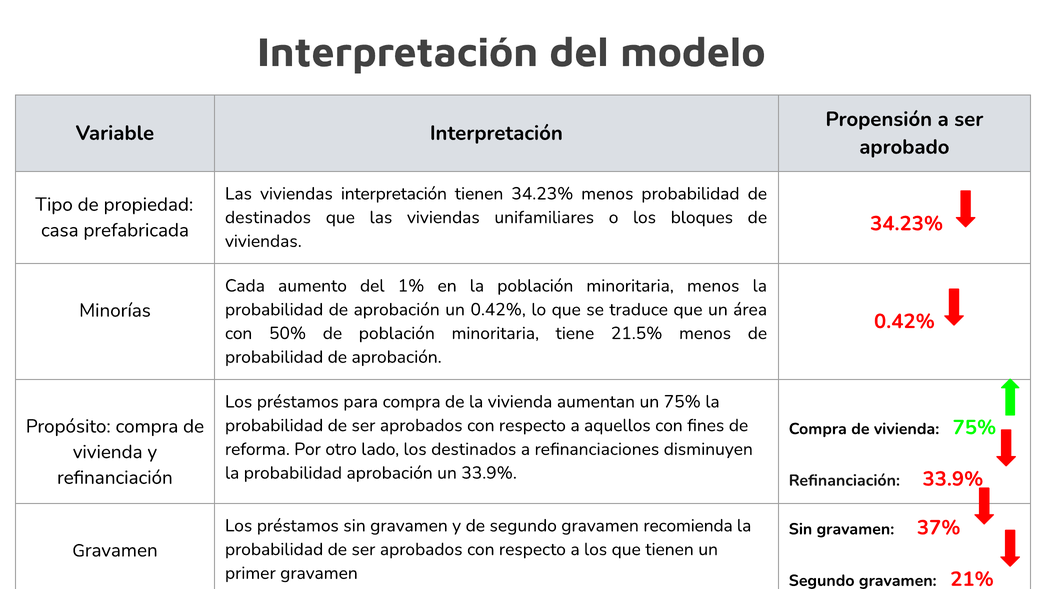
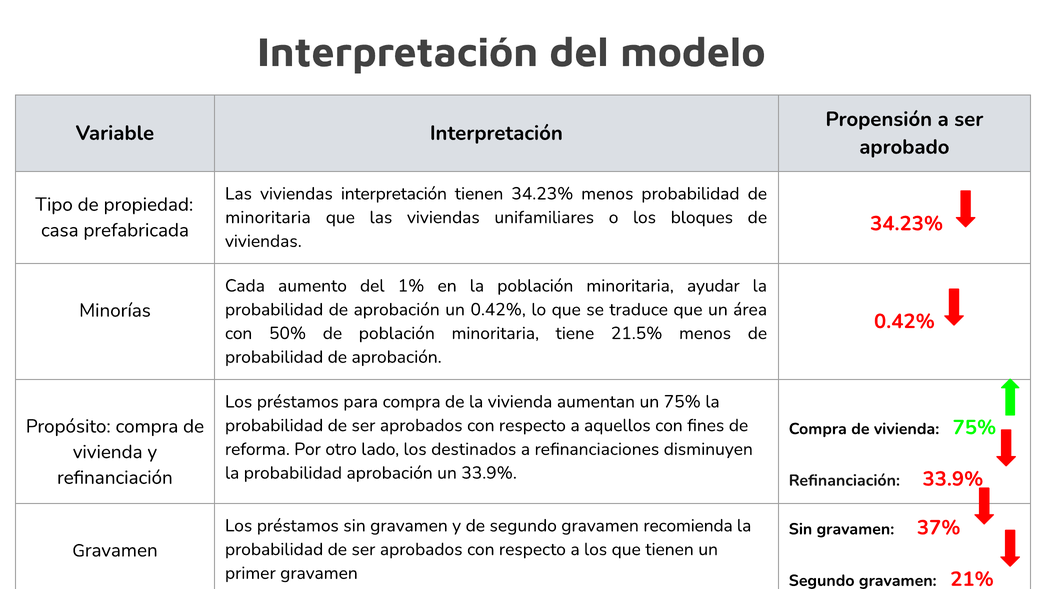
destinados: destinados -> minoritaria (268, 217)
minoritaria menos: menos -> ayudar (713, 285)
